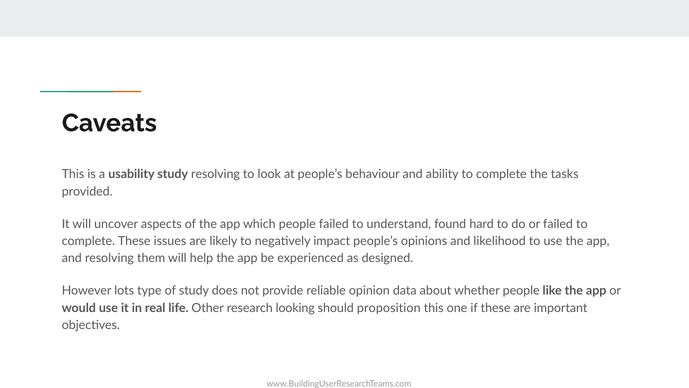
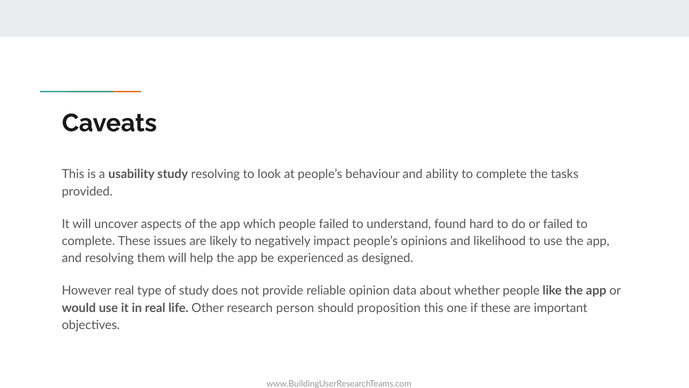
However lots: lots -> real (124, 291)
looking: looking -> person (295, 308)
